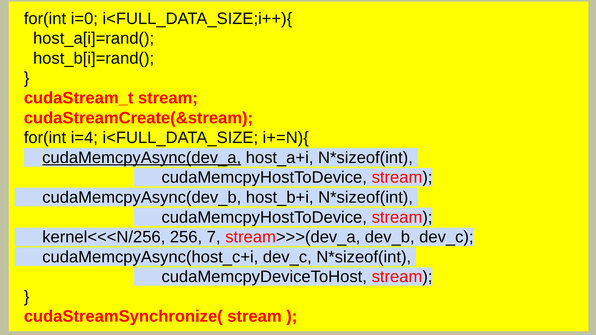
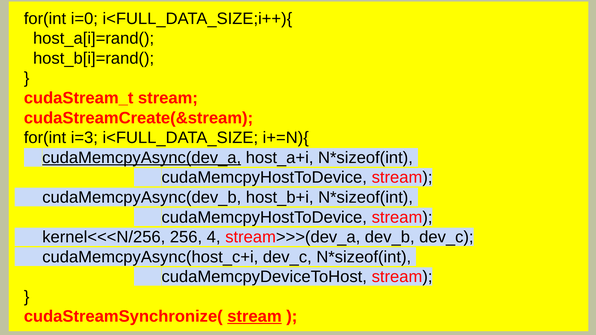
i=4: i=4 -> i=3 (84, 138)
7: 7 -> 4 (214, 237)
stream underline: none -> present (254, 317)
